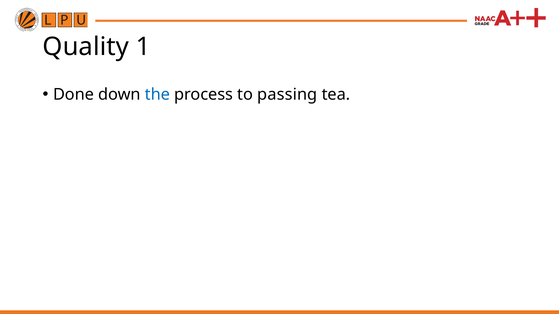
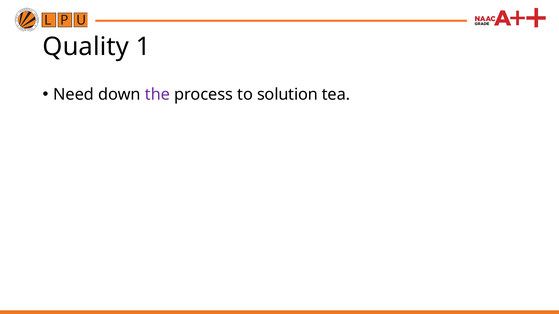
Done: Done -> Need (74, 95)
the colour: blue -> purple (157, 95)
passing: passing -> solution (287, 95)
